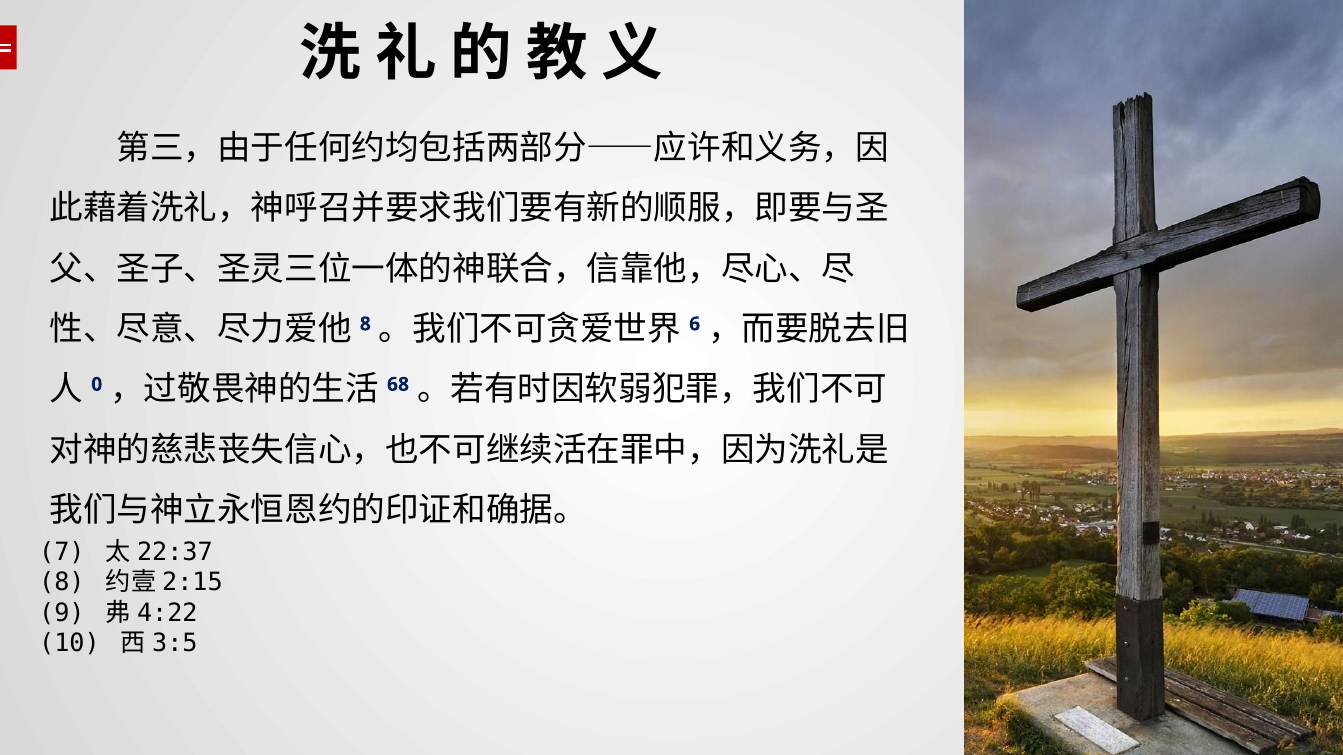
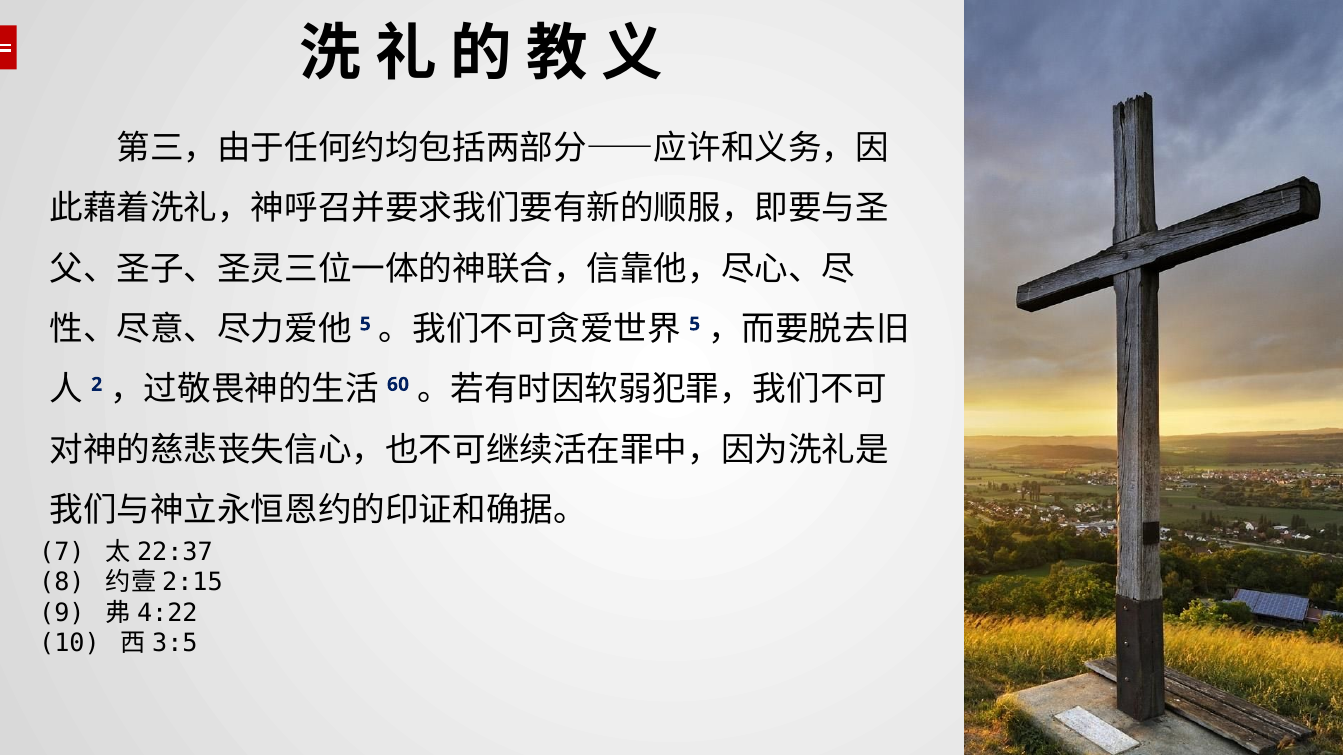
8: 8 -> 5 (365, 324)
6: 6 -> 5 (695, 324)
0: 0 -> 2 (97, 385)
68: 68 -> 60 (398, 385)
